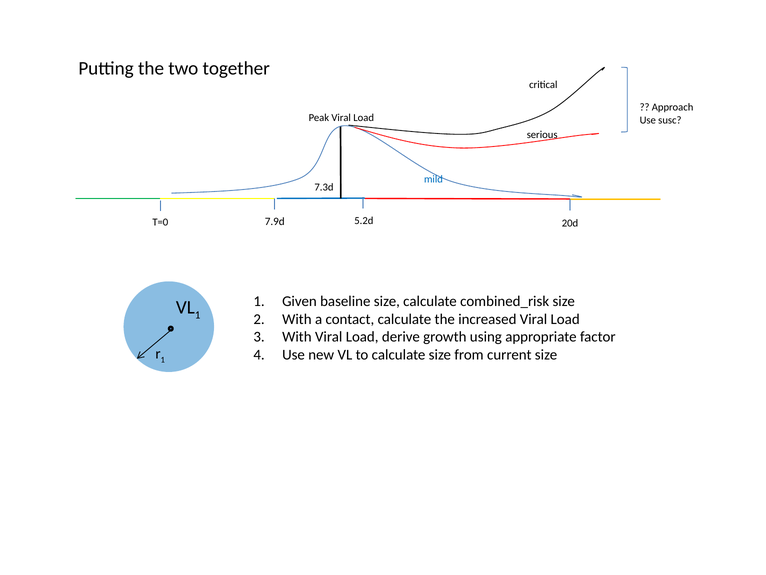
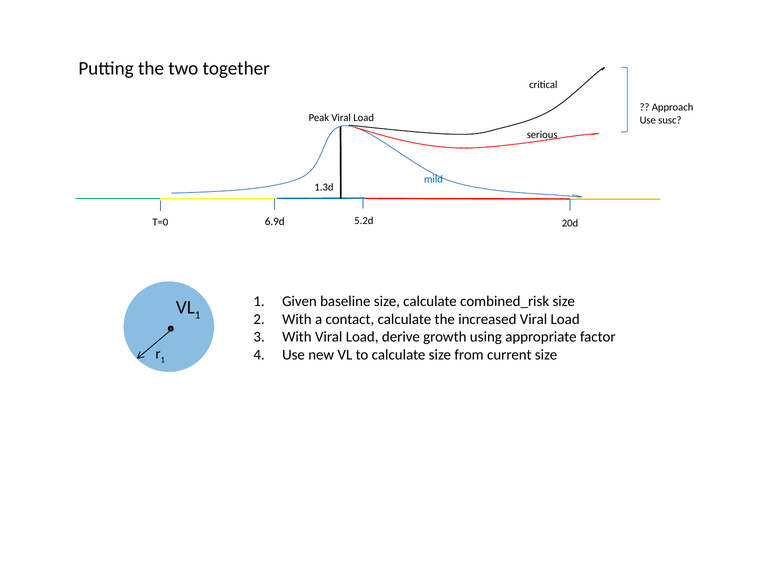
7.3d: 7.3d -> 1.3d (324, 187)
7.9d: 7.9d -> 6.9d (275, 222)
